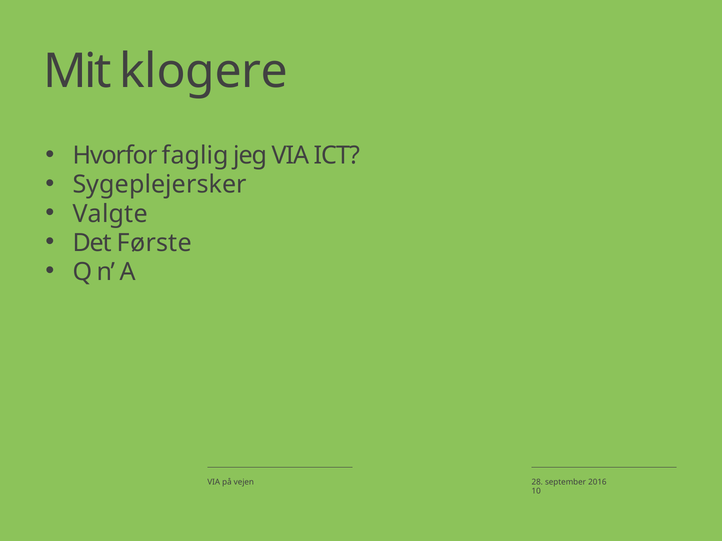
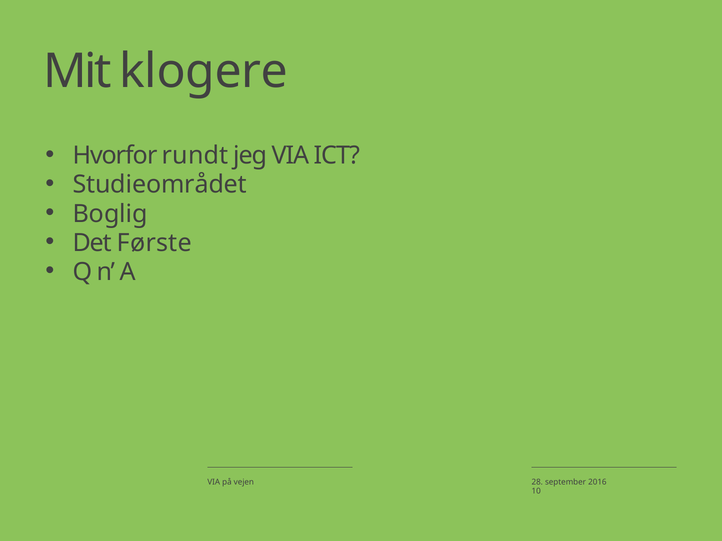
faglig: faglig -> rundt (195, 156)
Sygeplejersker: Sygeplejersker -> Studieområdet (160, 185)
Valgte: Valgte -> Boglig (110, 214)
